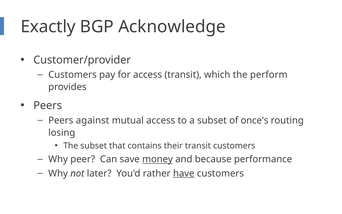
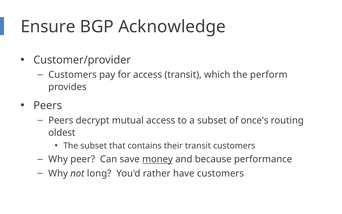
Exactly: Exactly -> Ensure (48, 27)
against: against -> decrypt (93, 120)
losing: losing -> oldest (62, 133)
later: later -> long (99, 173)
have underline: present -> none (184, 173)
